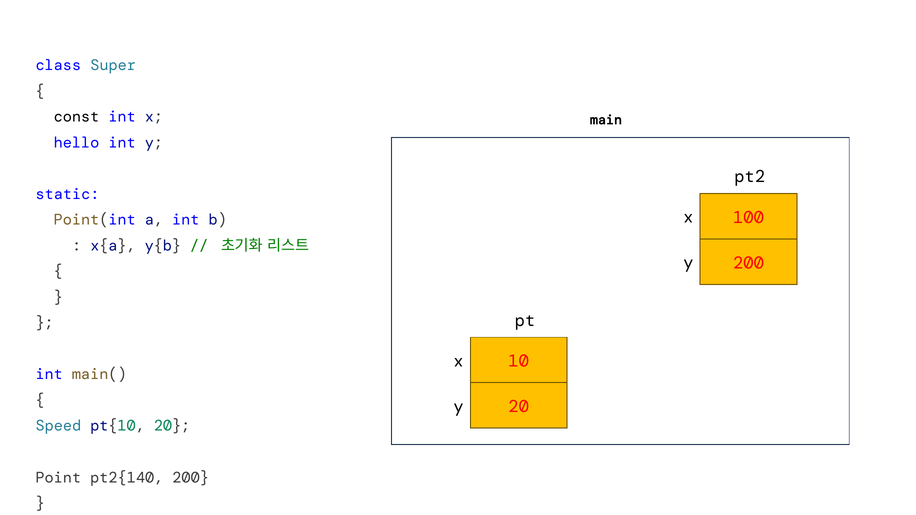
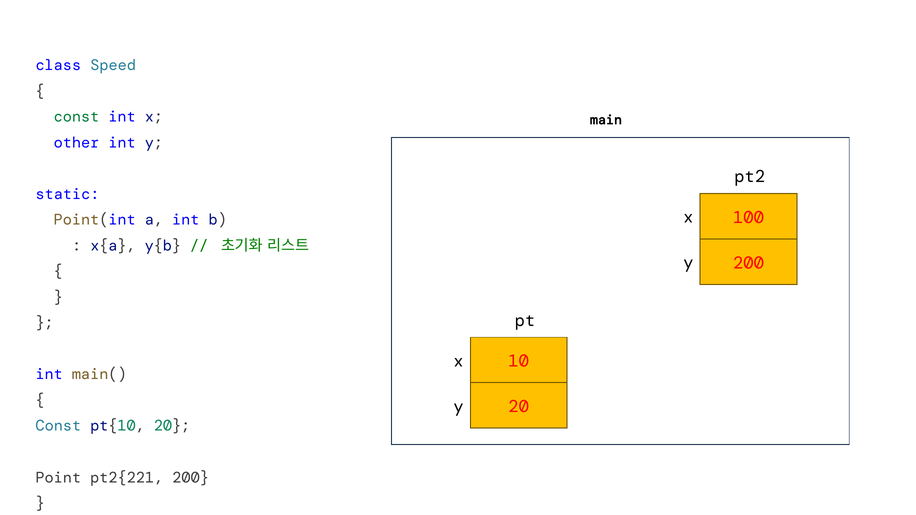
Super: Super -> Speed (113, 65)
const colour: black -> green (77, 117)
hello: hello -> other (77, 143)
Speed: Speed -> Const (58, 426)
pt2{140: pt2{140 -> pt2{221 (127, 478)
